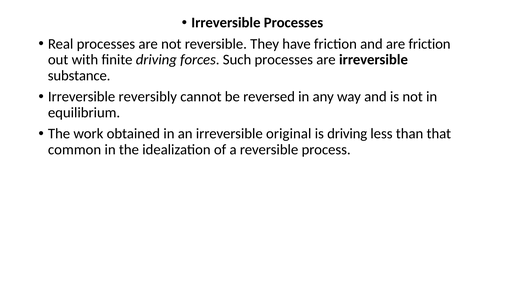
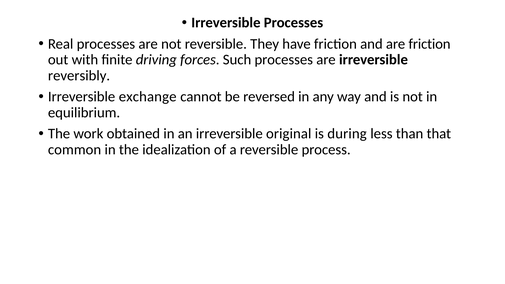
substance: substance -> reversibly (79, 76)
reversibly: reversibly -> exchange (148, 97)
is driving: driving -> during (347, 134)
